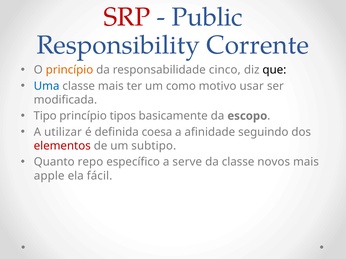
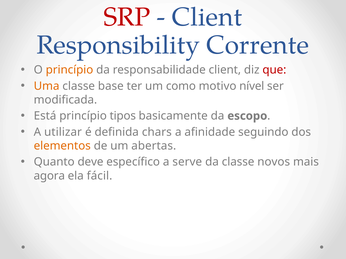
Public: Public -> Client (207, 17)
responsabilidade cinco: cinco -> client (225, 70)
que colour: black -> red (274, 70)
Uma colour: blue -> orange (47, 86)
classe mais: mais -> base (111, 86)
usar: usar -> nível (252, 86)
Tipo: Tipo -> Está (45, 116)
coesa: coesa -> chars (157, 132)
elementos colour: red -> orange (62, 146)
subtipo: subtipo -> abertas (154, 146)
repo: repo -> deve (90, 162)
apple: apple -> agora (49, 176)
